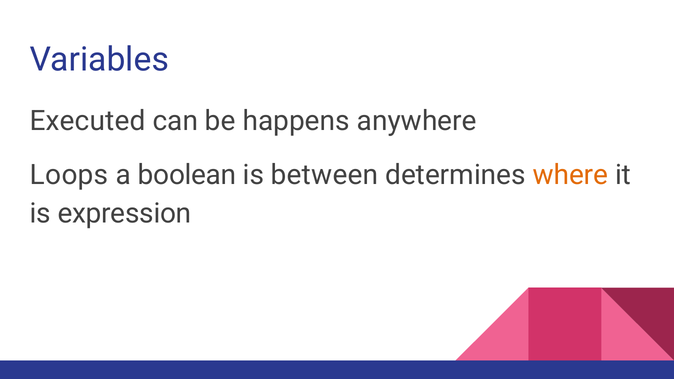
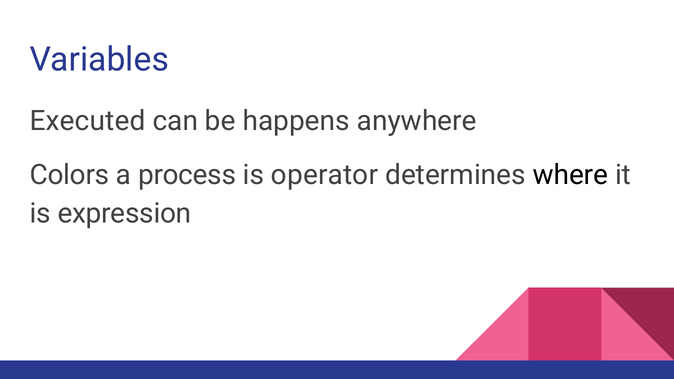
Loops: Loops -> Colors (70, 175)
boolean: boolean -> process (187, 175)
between: between -> operator (325, 175)
where colour: orange -> black (570, 175)
